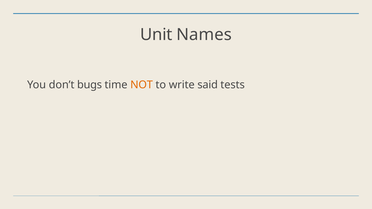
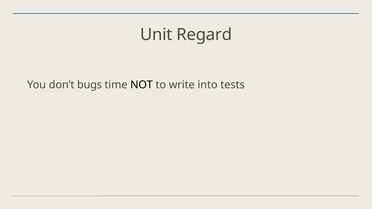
Names: Names -> Regard (204, 35)
NOT colour: orange -> black (142, 85)
said: said -> into (208, 85)
